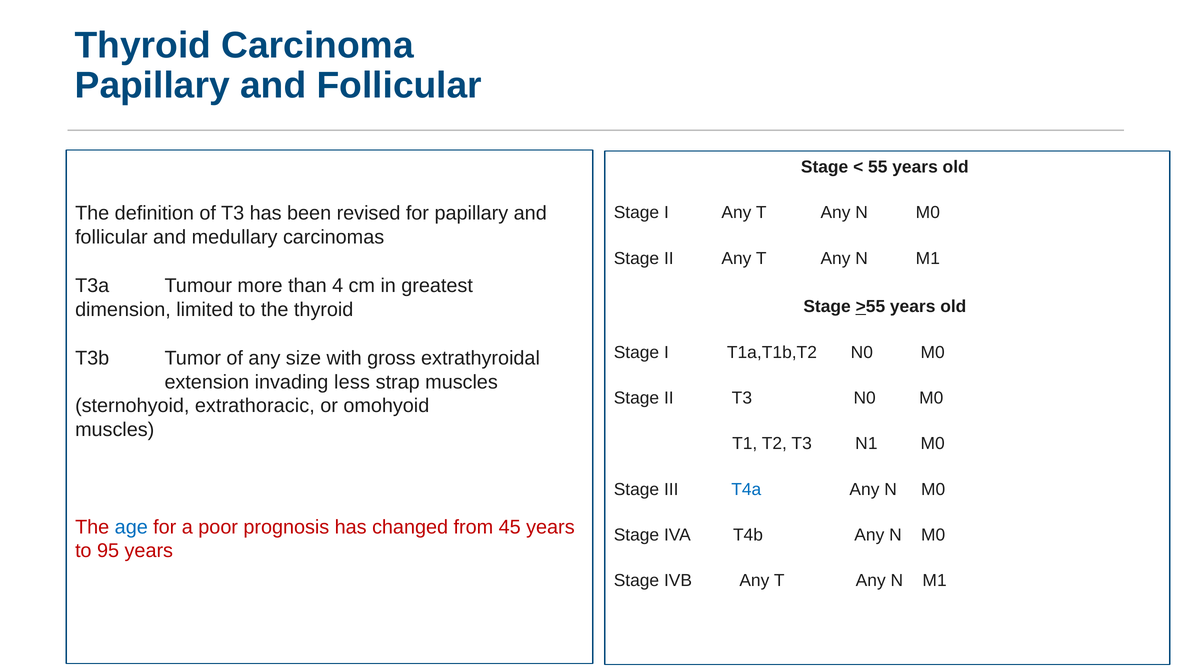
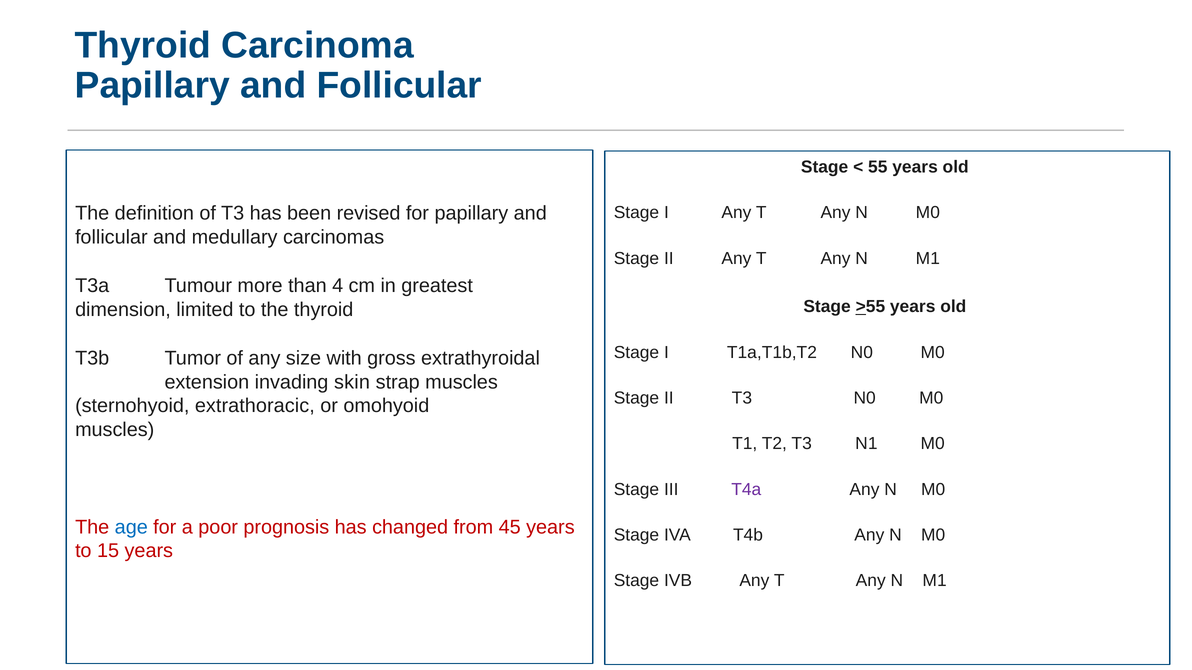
less: less -> skin (352, 382)
T4a colour: blue -> purple (746, 490)
95: 95 -> 15 (108, 551)
